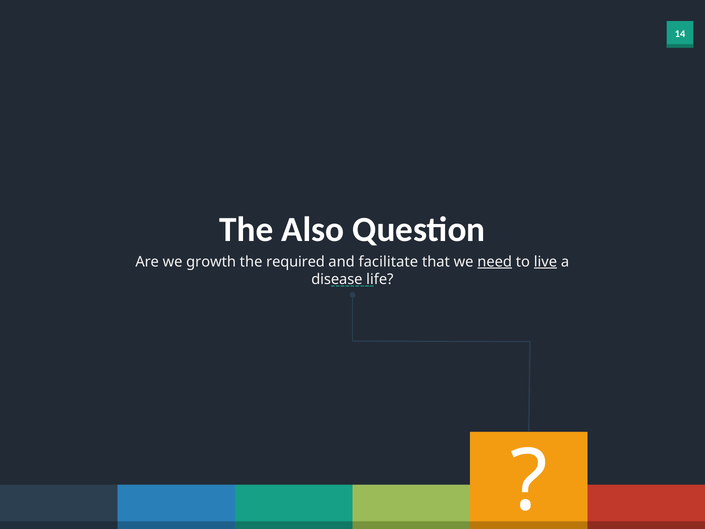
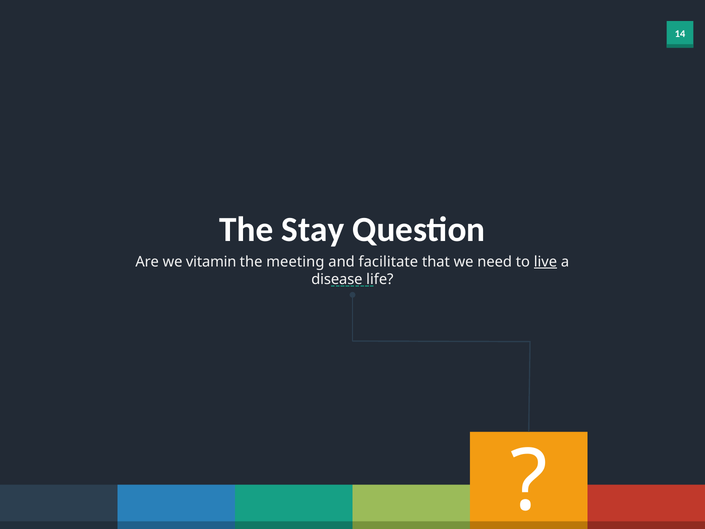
Also: Also -> Stay (313, 229)
growth: growth -> vitamin (211, 262)
required: required -> meeting (295, 262)
need underline: present -> none (495, 262)
